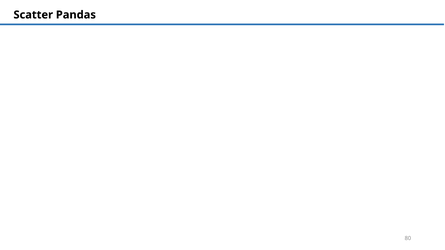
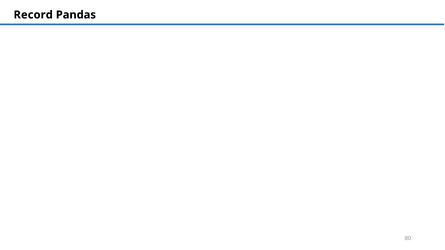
Scatter: Scatter -> Record (33, 15)
